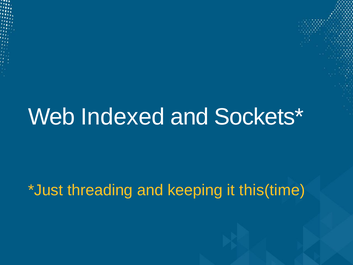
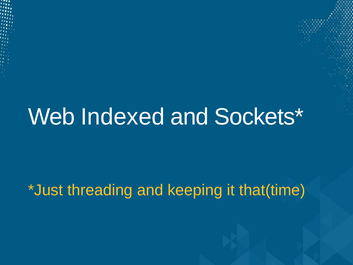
this(time: this(time -> that(time (272, 190)
